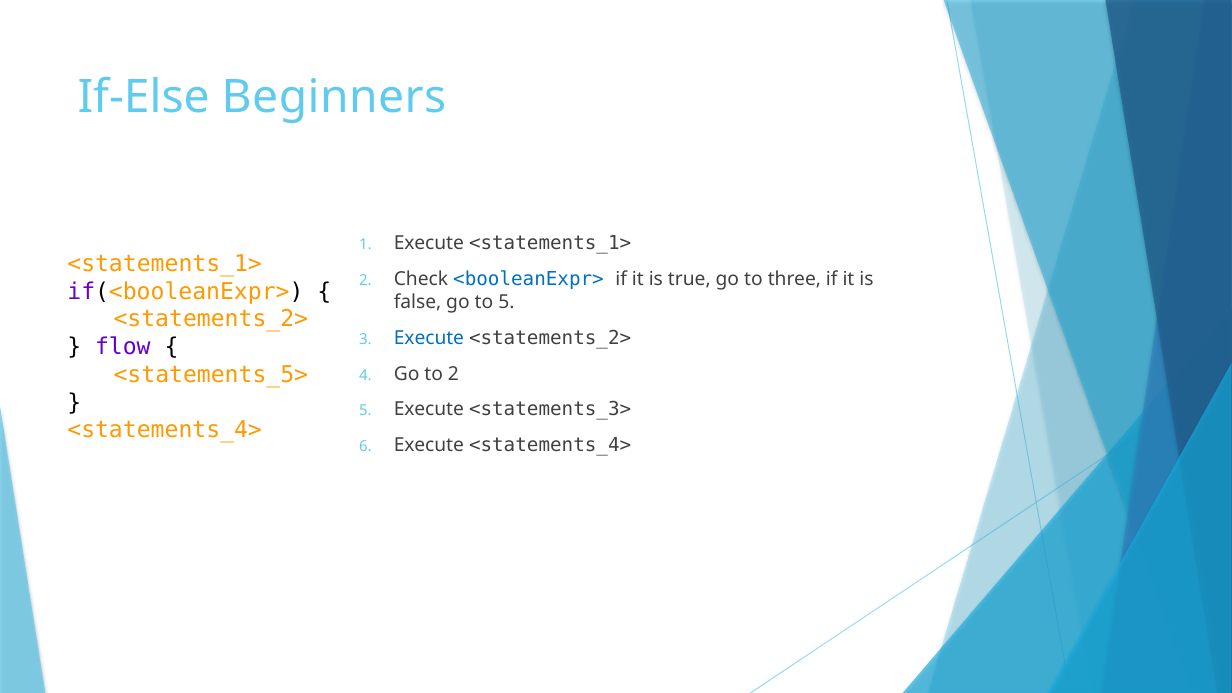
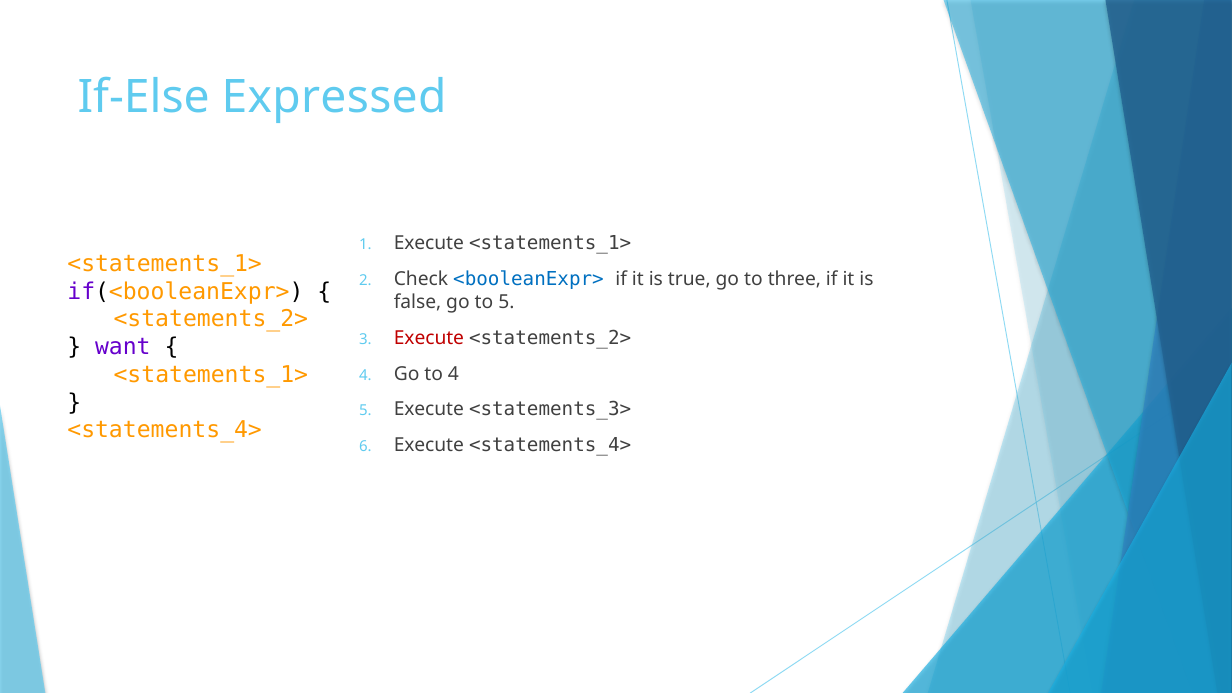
Beginners: Beginners -> Expressed (334, 97)
Execute colour: blue -> red (429, 338)
flow: flow -> want (123, 347)
<statements_5>: <statements_5> -> <statements_1> (211, 375)
to 2: 2 -> 4 (453, 374)
